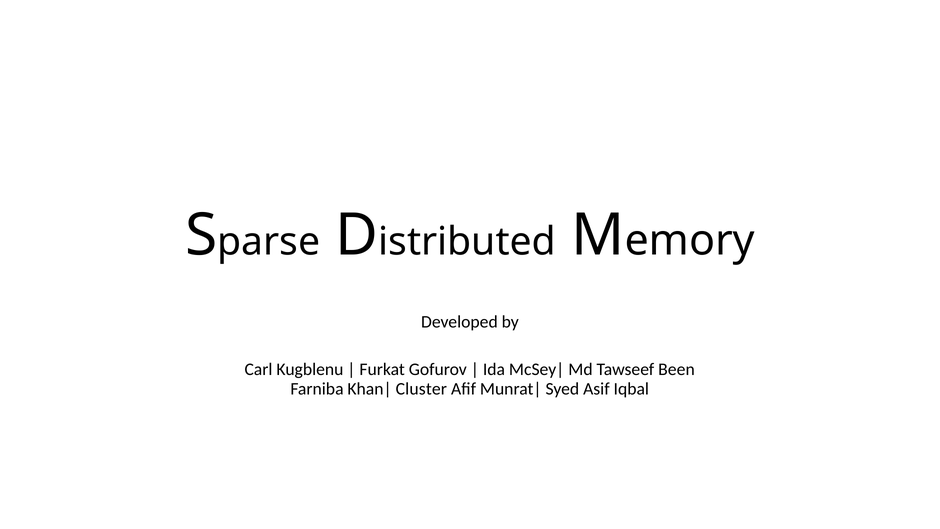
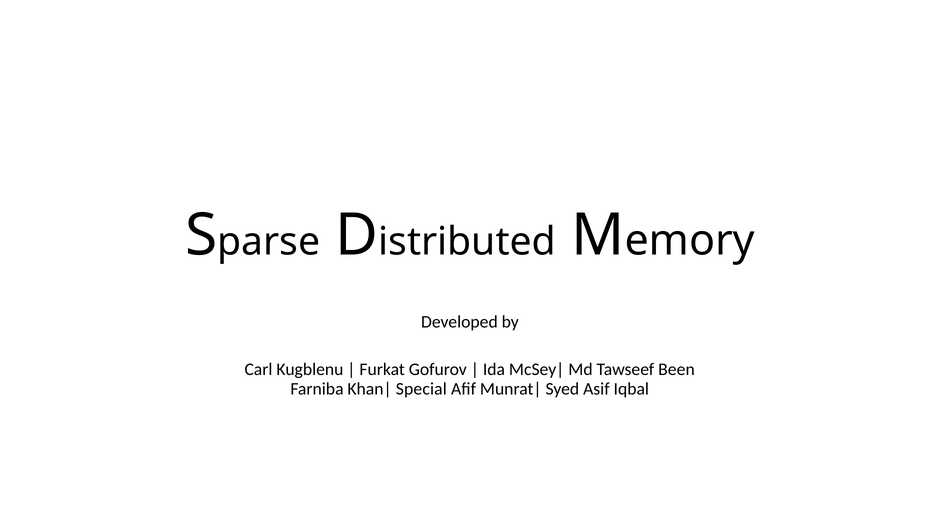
Cluster: Cluster -> Special (421, 389)
